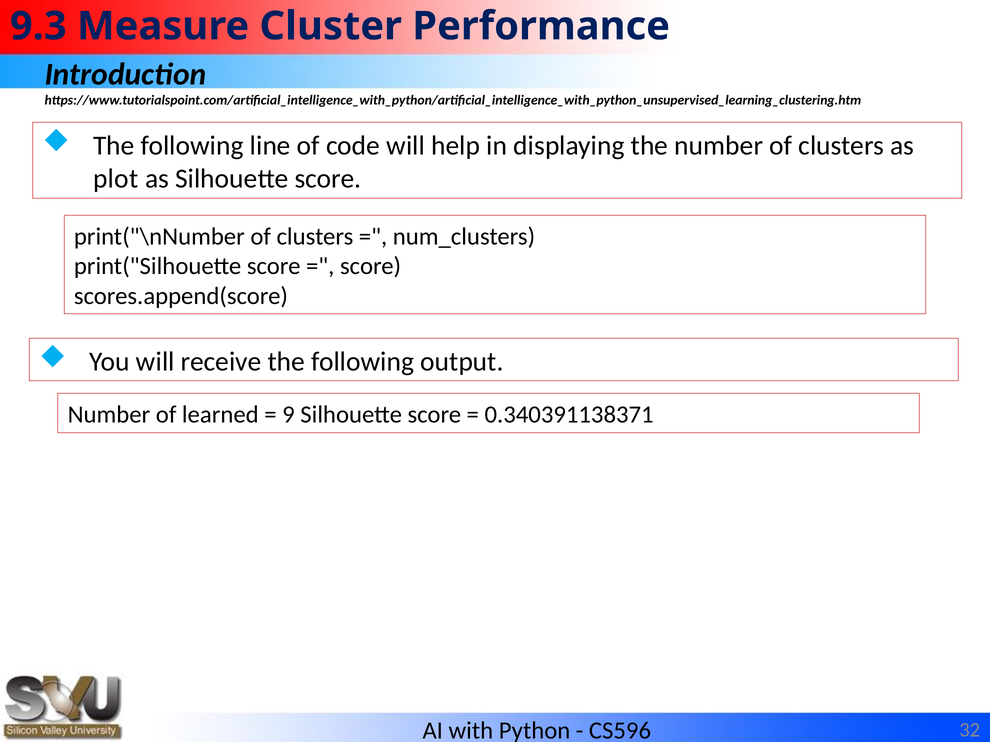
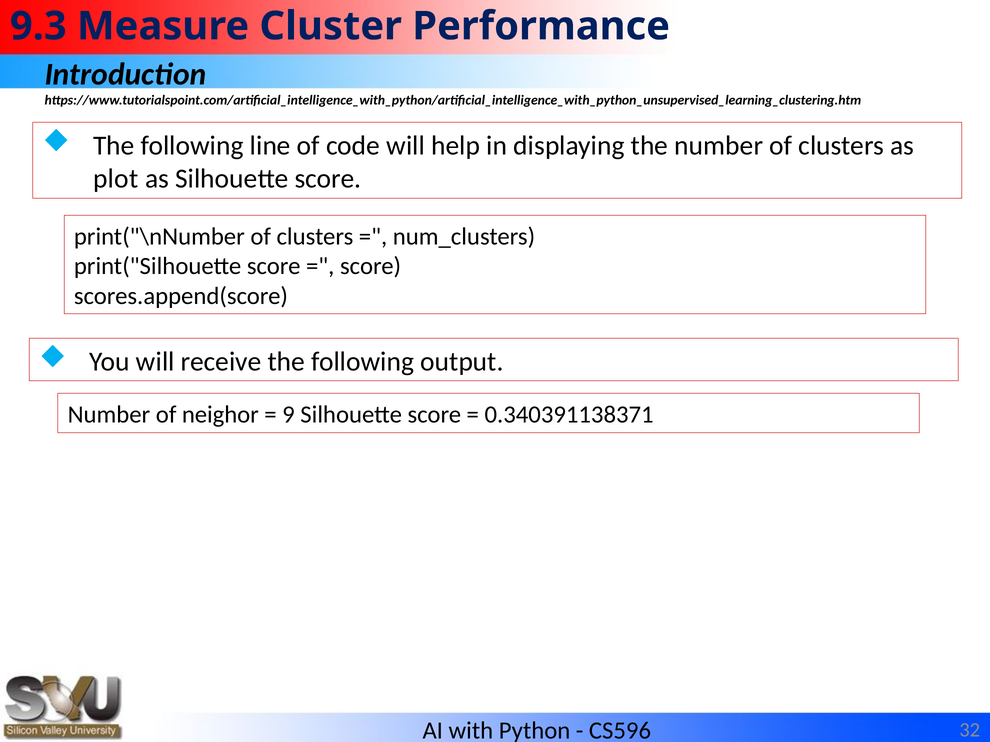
learned: learned -> neighor (220, 415)
